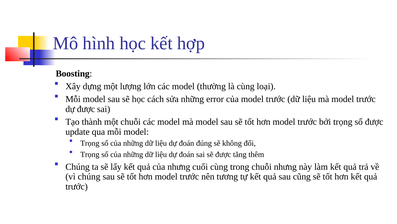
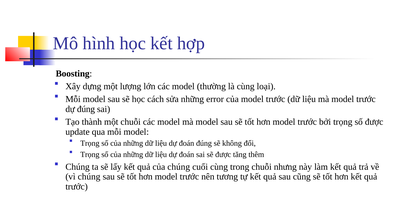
dự được: được -> đúng (86, 109)
của nhưng: nhưng -> chúng (179, 166)
